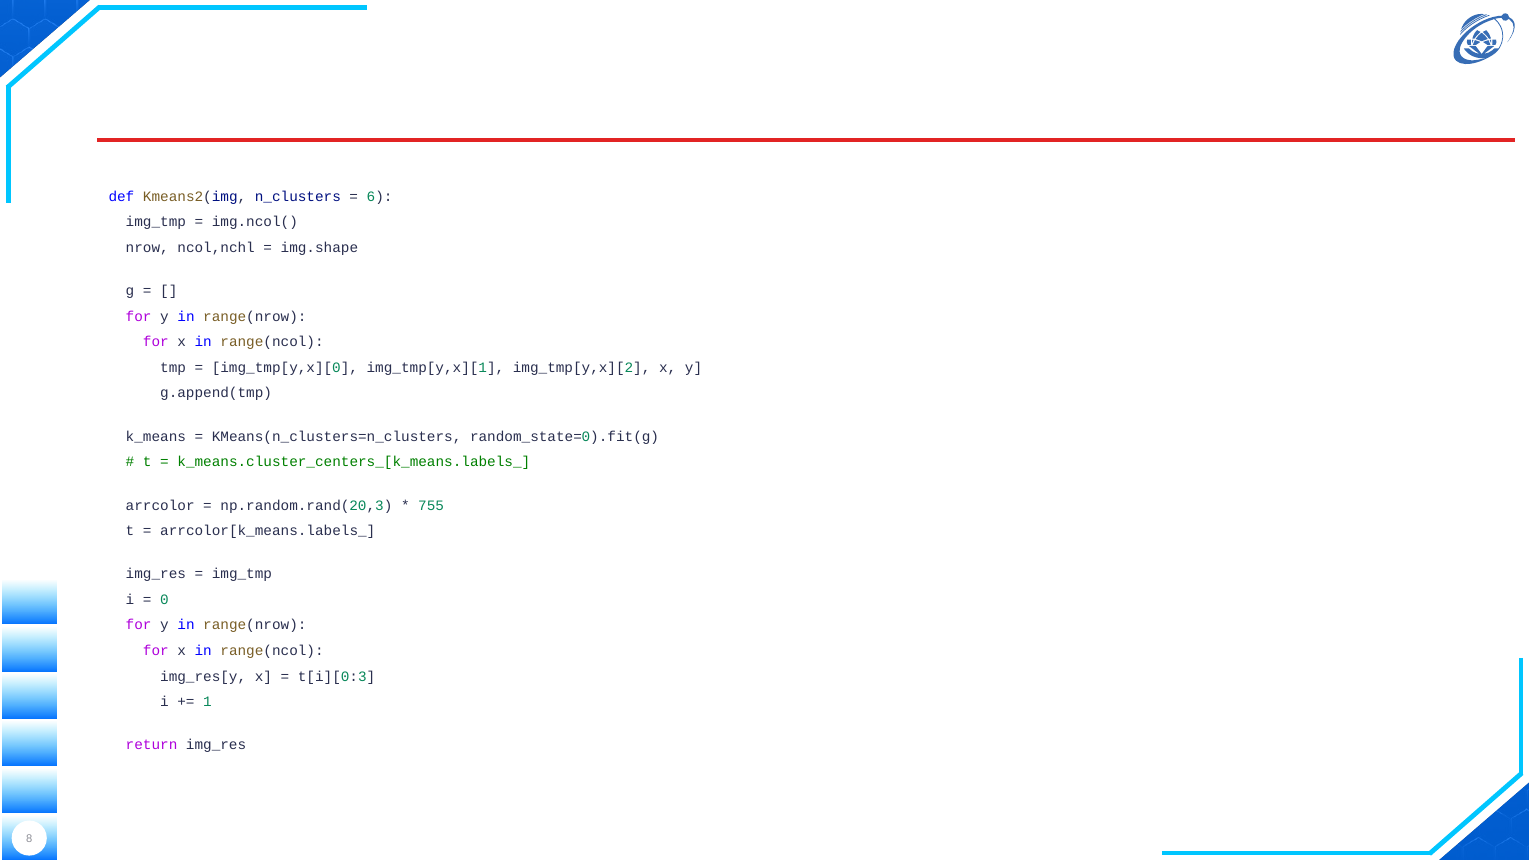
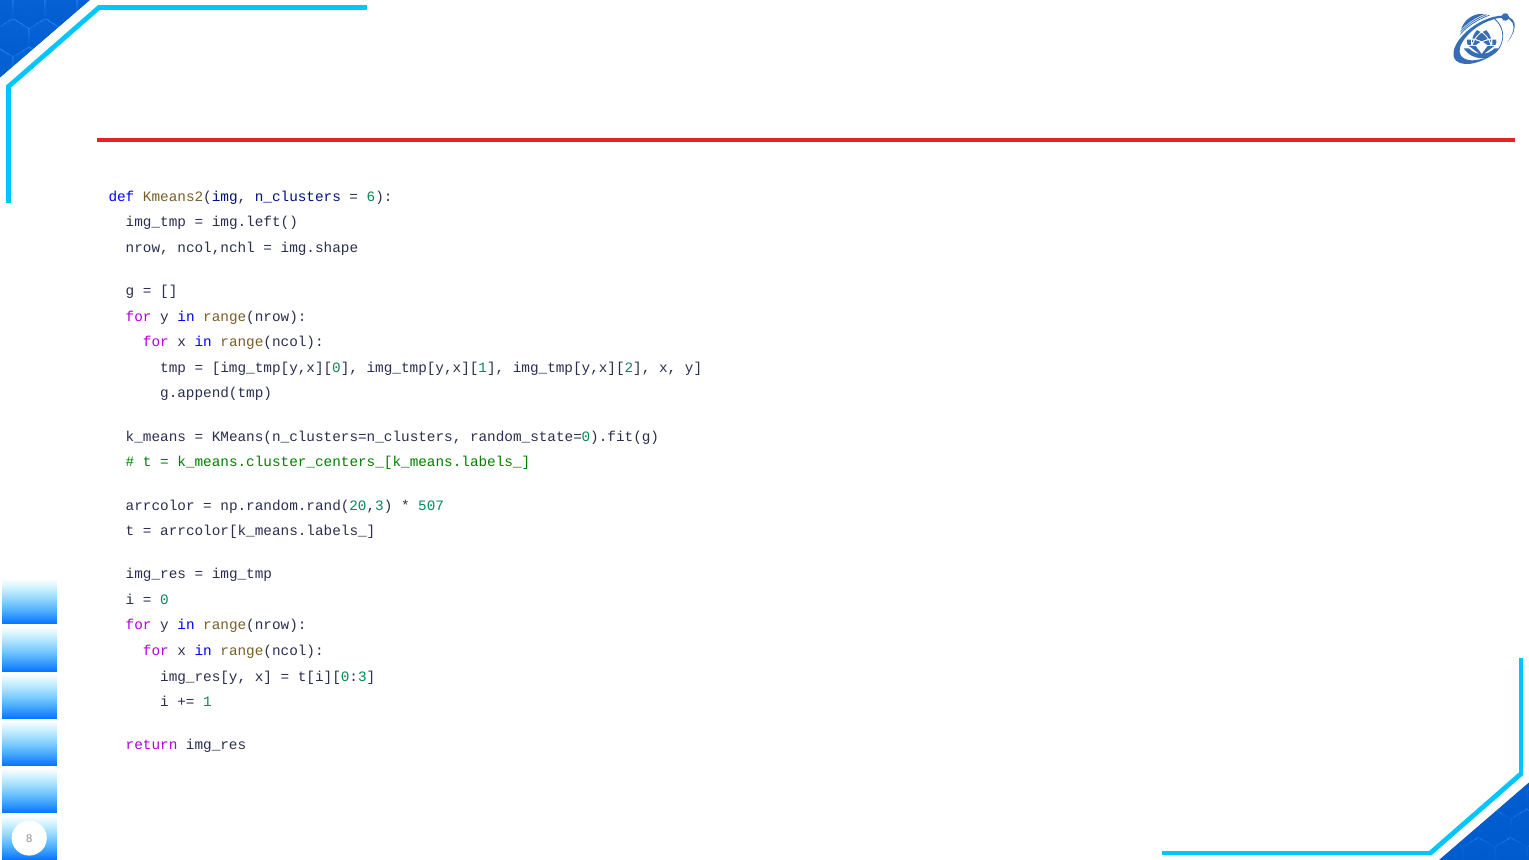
img.ncol(: img.ncol( -> img.left( (255, 222)
755: 755 -> 507 (431, 505)
